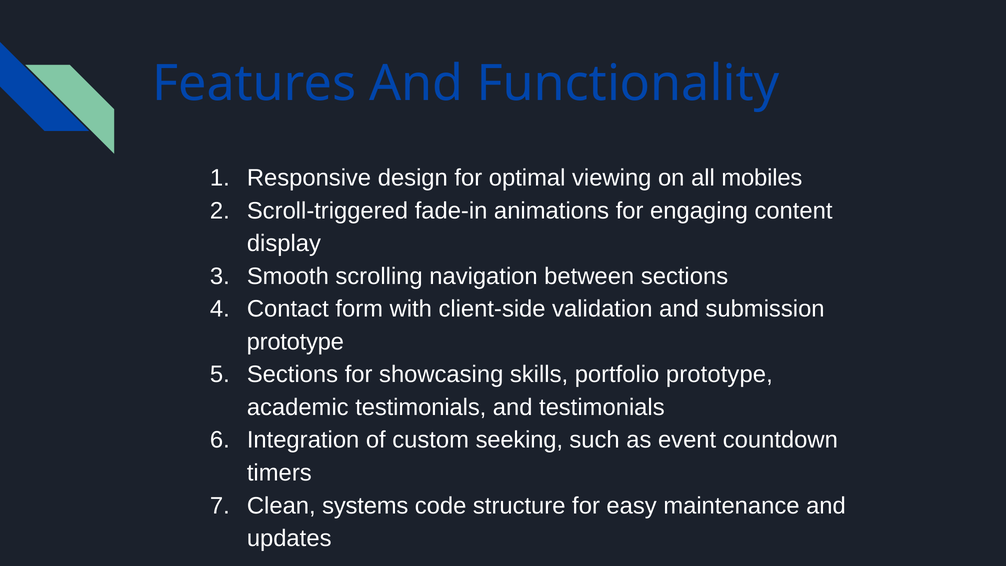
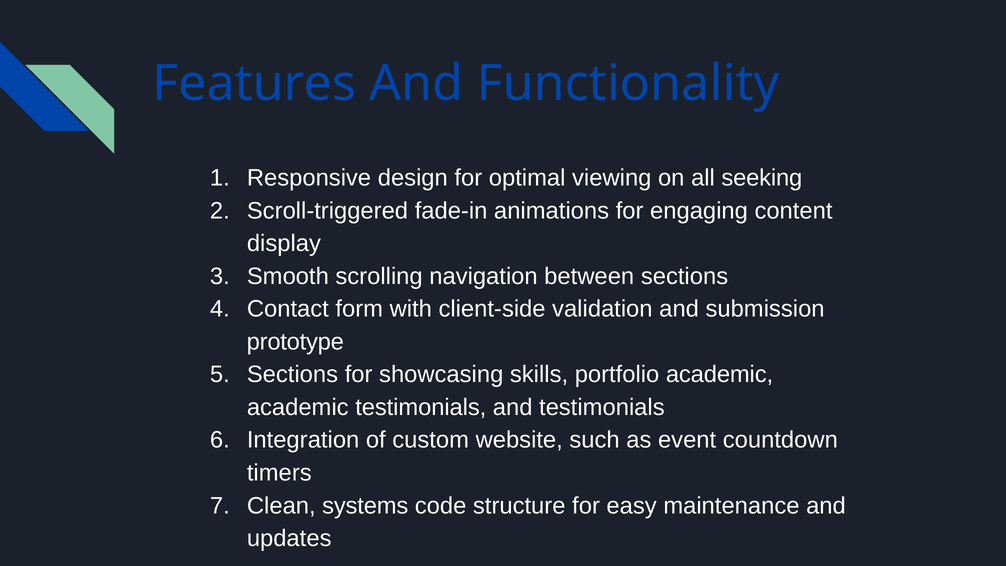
mobiles: mobiles -> seeking (762, 178)
portfolio prototype: prototype -> academic (719, 375)
seeking: seeking -> website (519, 440)
